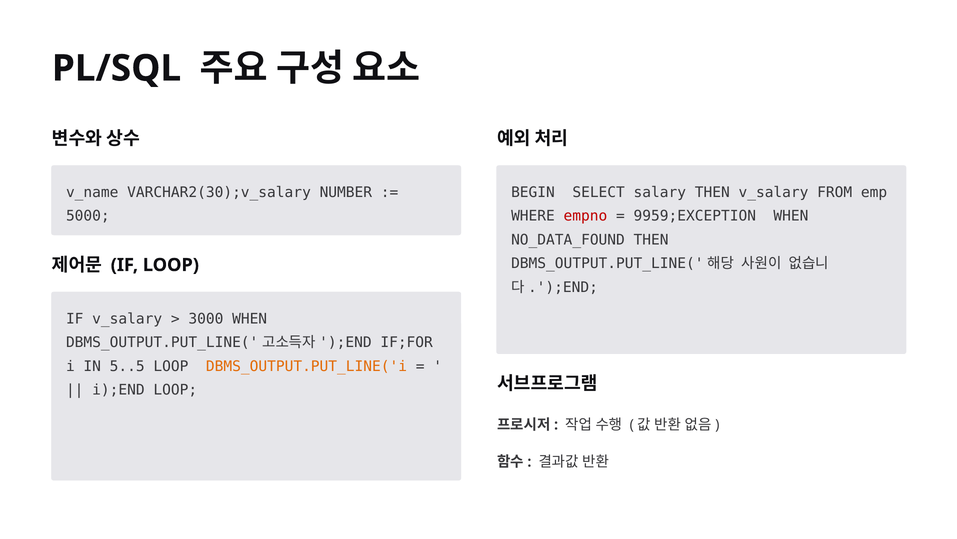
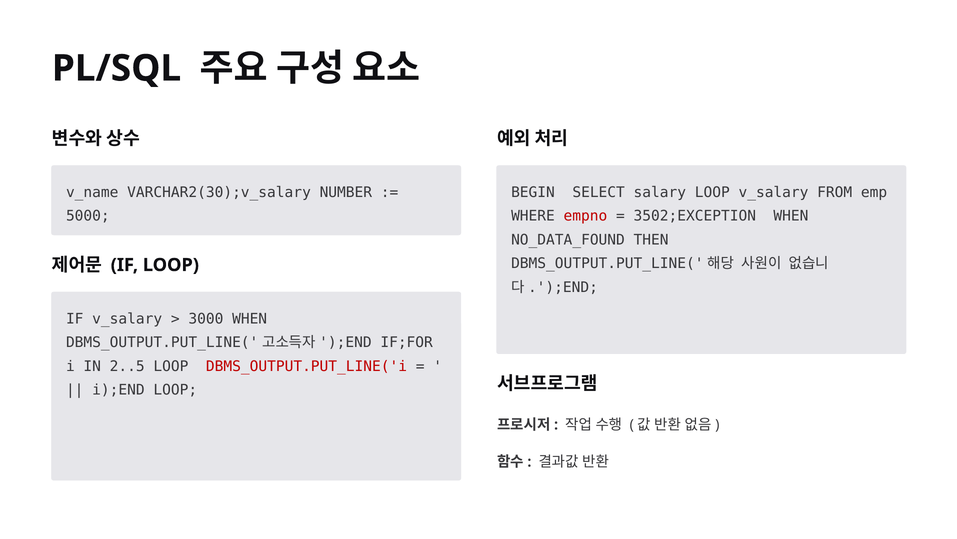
salary THEN: THEN -> LOOP (712, 192)
9959;EXCEPTION: 9959;EXCEPTION -> 3502;EXCEPTION (695, 216)
5..5: 5..5 -> 2..5 (127, 366)
DBMS_OUTPUT.PUT_LINE('i colour: orange -> red (306, 366)
